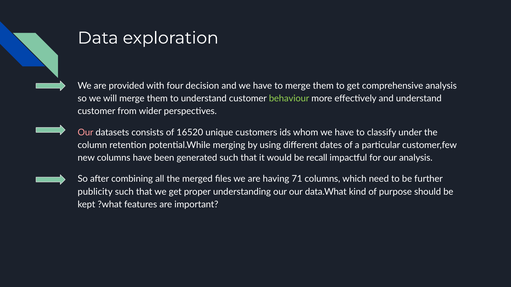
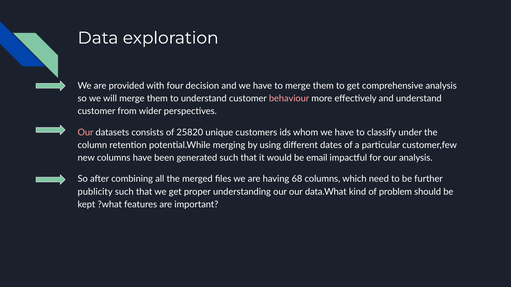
behaviour colour: light green -> pink (289, 99)
16520: 16520 -> 25820 (190, 133)
recall: recall -> email (317, 158)
71: 71 -> 68 (297, 179)
purpose: purpose -> problem (395, 192)
